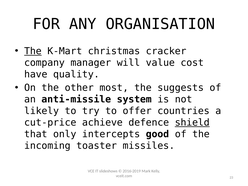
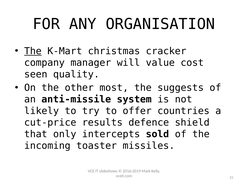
have: have -> seen (36, 74)
achieve: achieve -> results (102, 123)
shield underline: present -> none (192, 123)
good: good -> sold (157, 134)
